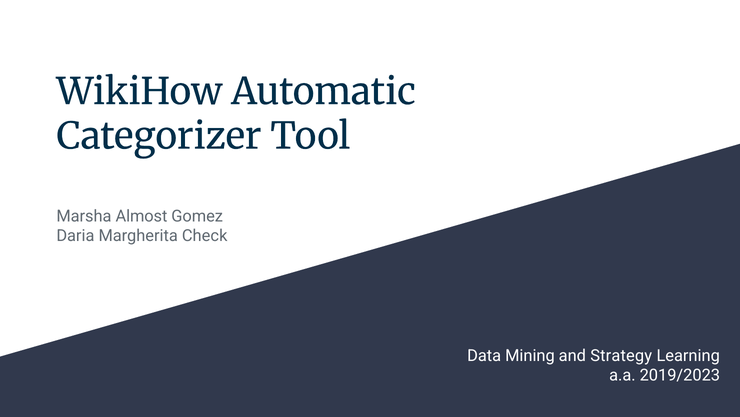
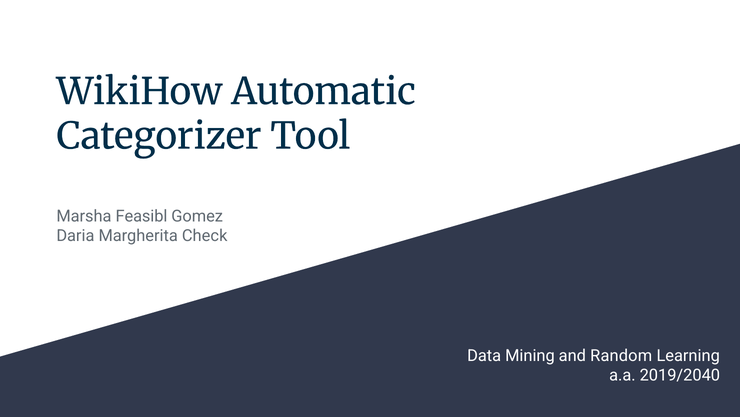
Almost: Almost -> Feasibl (141, 216)
Strategy: Strategy -> Random (621, 355)
2019/2023: 2019/2023 -> 2019/2040 (680, 375)
